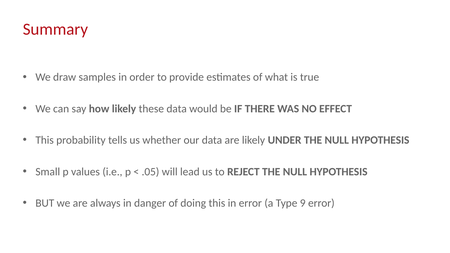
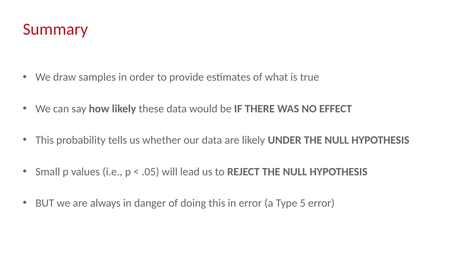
9: 9 -> 5 (303, 203)
